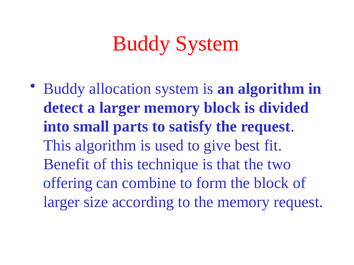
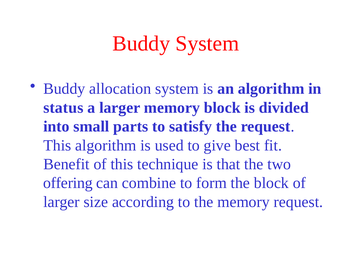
detect: detect -> status (63, 108)
